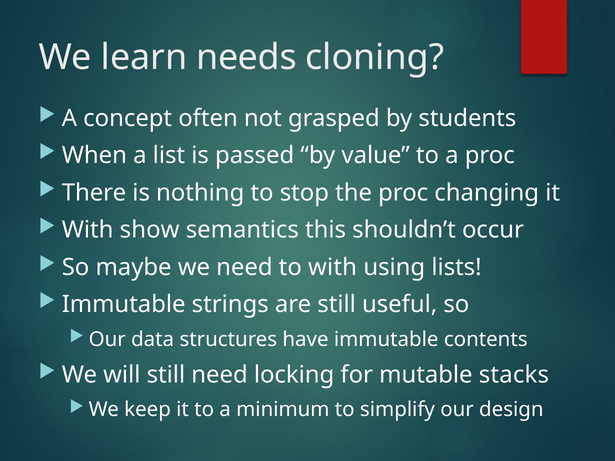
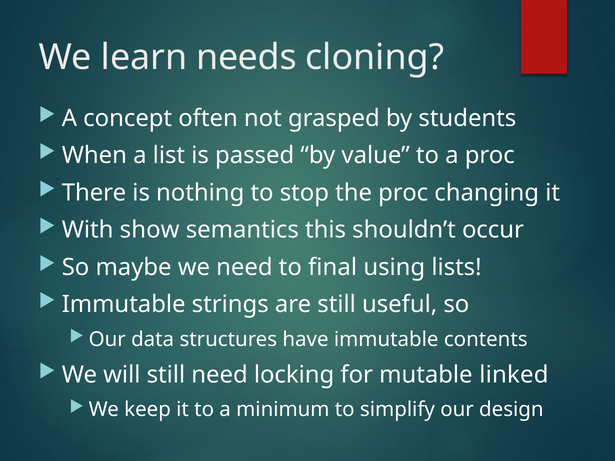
to with: with -> final (333, 267)
stacks: stacks -> linked (514, 375)
